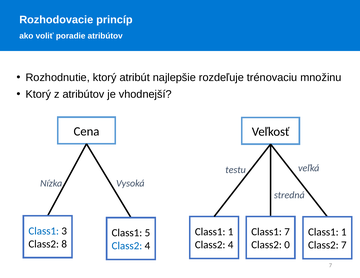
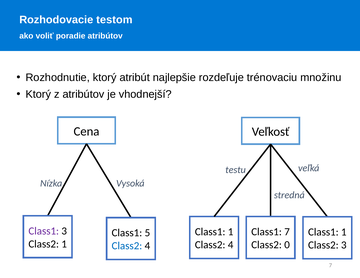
princíp: princíp -> testom (114, 20)
Class1 colour: blue -> purple (44, 231)
Class2 8: 8 -> 1 (64, 244)
Class2 7: 7 -> 3 (344, 245)
